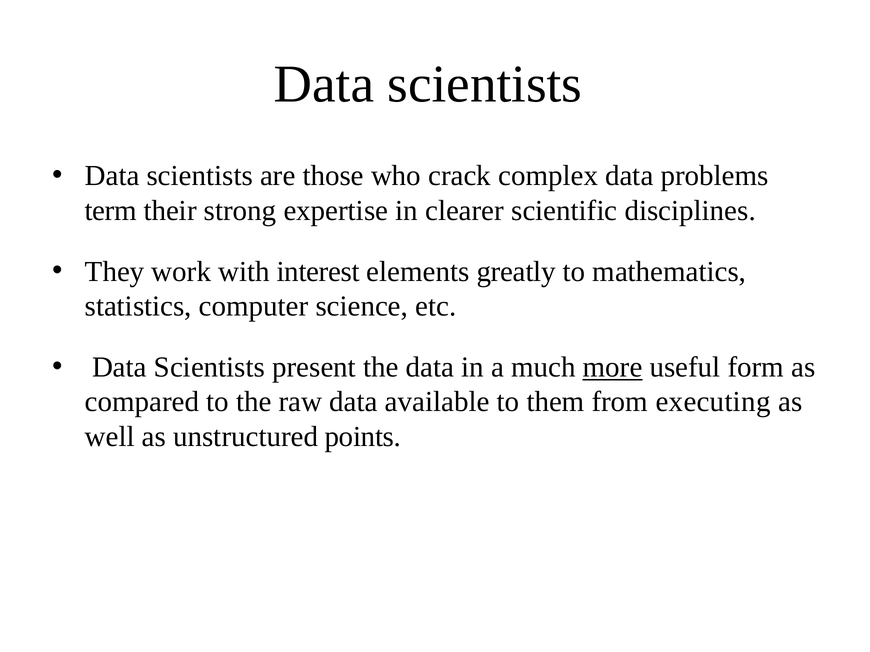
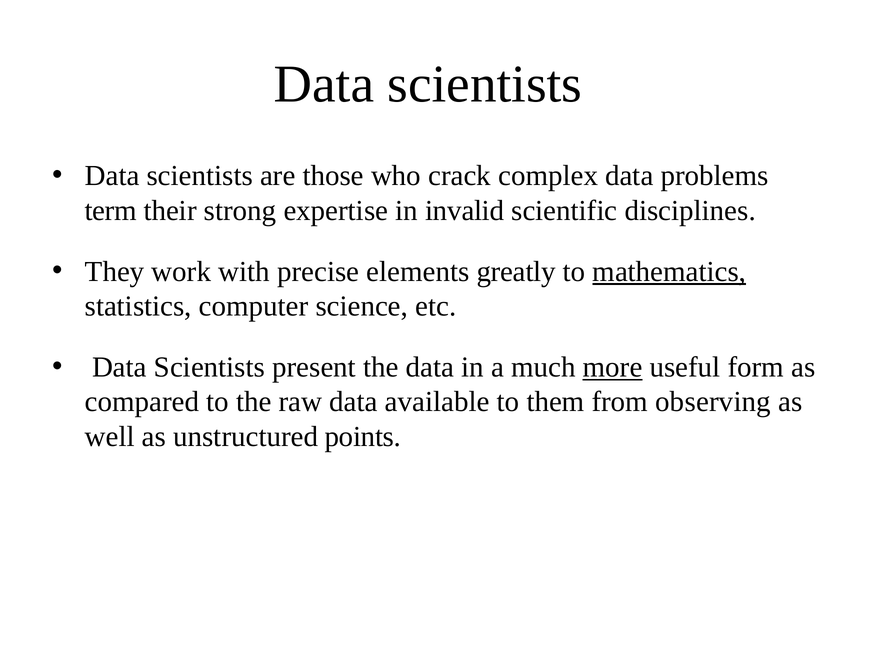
clearer: clearer -> invalid (465, 211)
interest: interest -> precise (318, 272)
mathematics underline: none -> present (669, 272)
executing: executing -> observing (713, 402)
